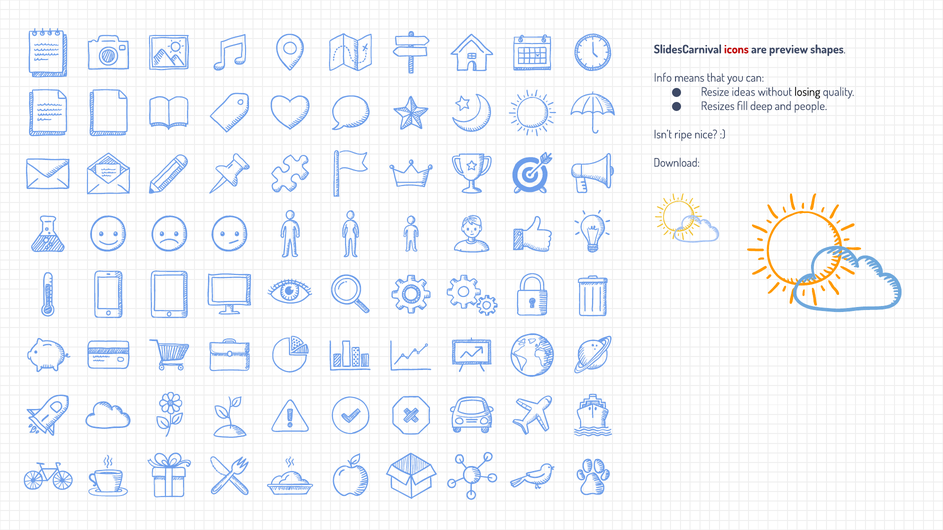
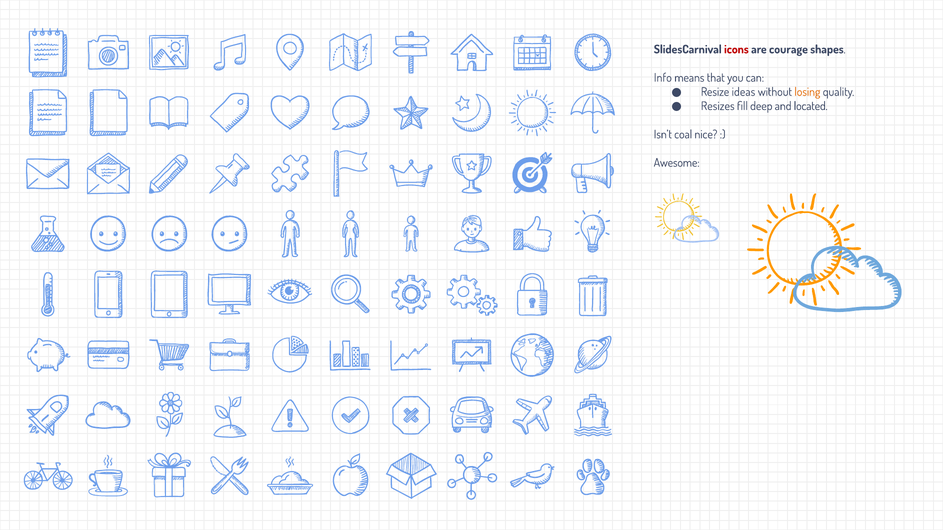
preview: preview -> courage (788, 49)
losing colour: black -> orange (807, 92)
people: people -> located (811, 106)
ripe: ripe -> coal (683, 135)
Download: Download -> Awesome (677, 163)
